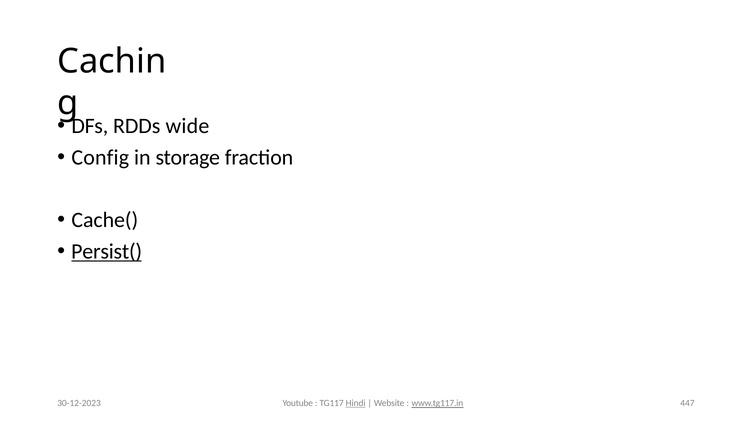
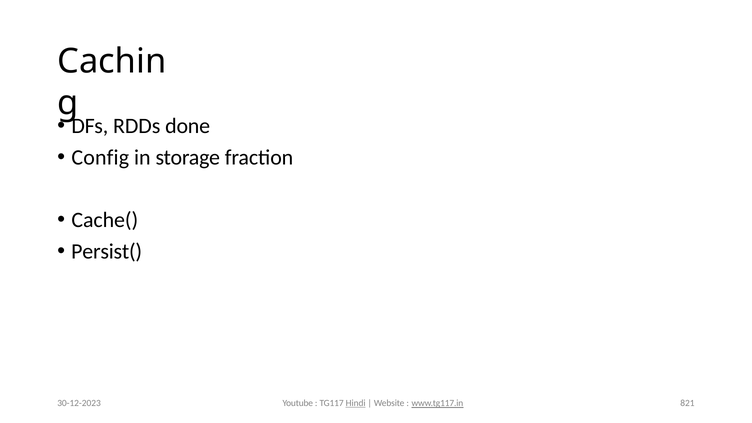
wide: wide -> done (188, 126)
Persist( underline: present -> none (107, 252)
447: 447 -> 821 (687, 403)
